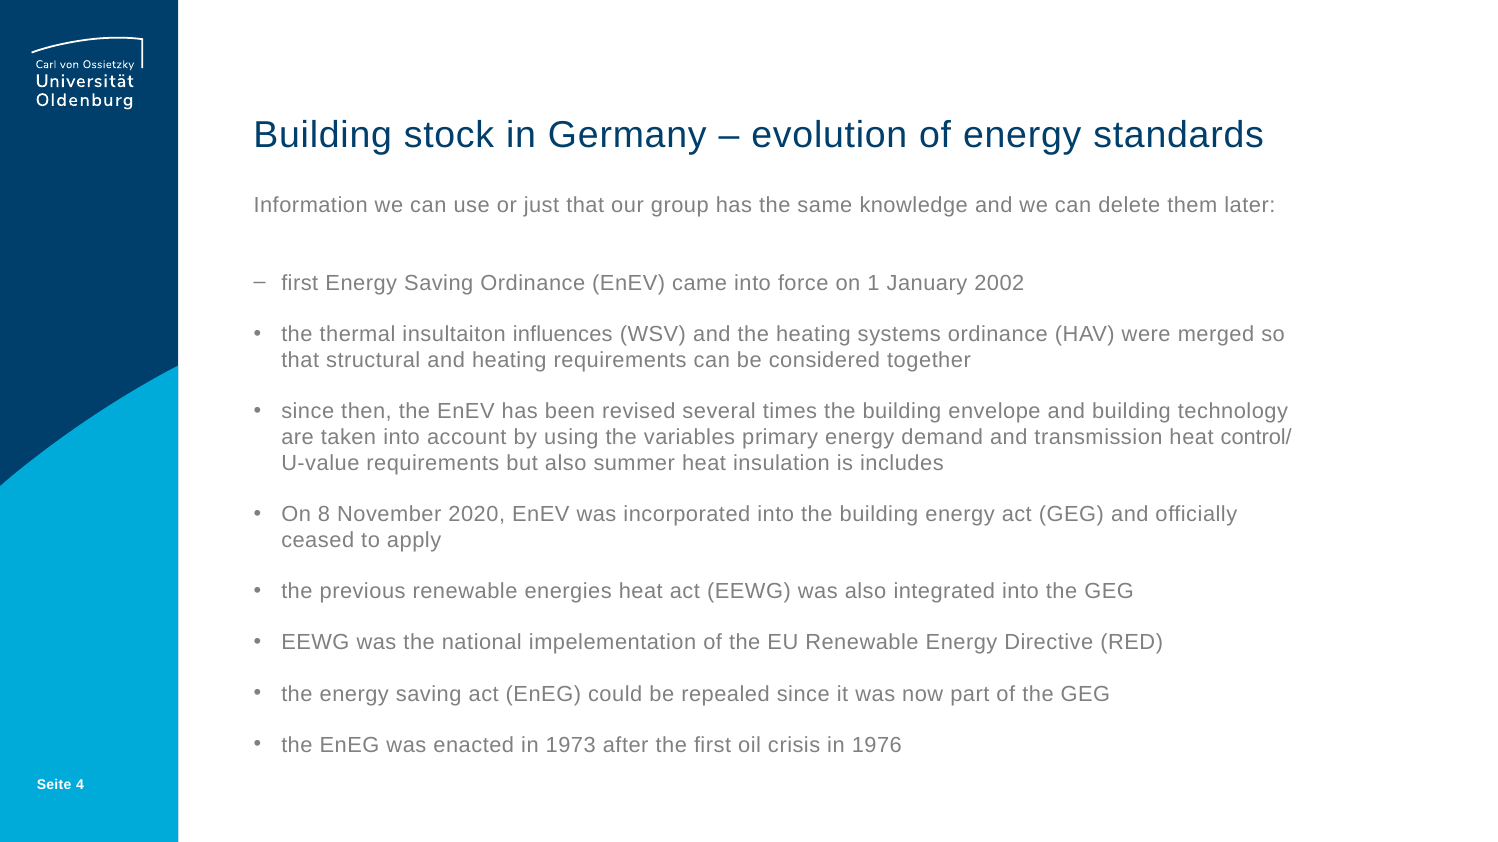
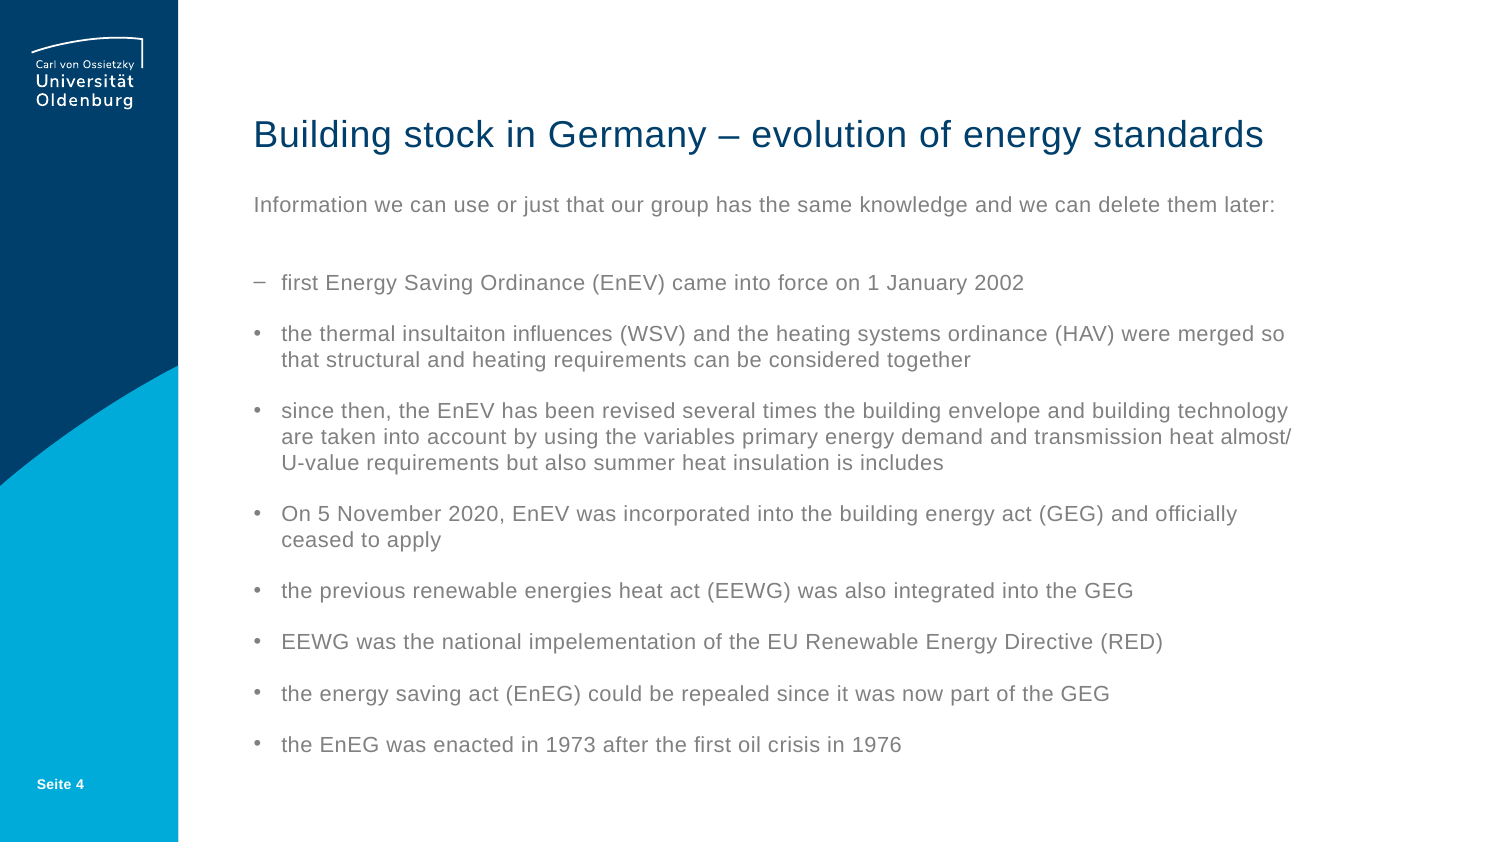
control/: control/ -> almost/ (1256, 438)
8: 8 -> 5 (324, 515)
